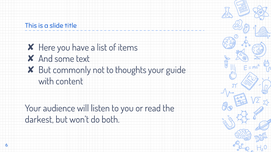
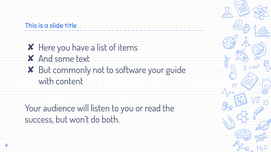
thoughts: thoughts -> software (131, 70)
darkest: darkest -> success (39, 120)
